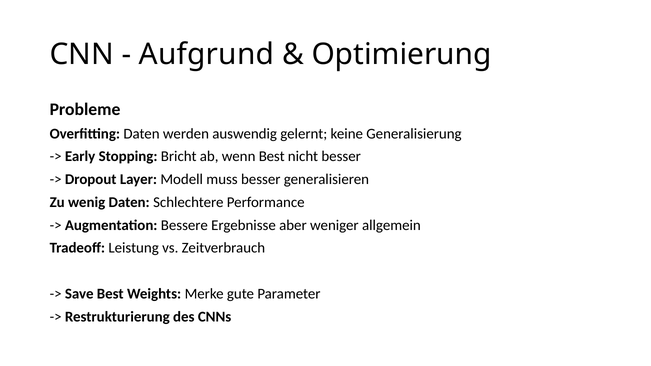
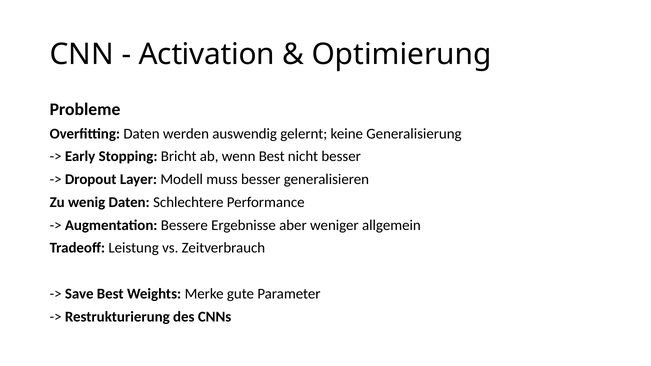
Aufgrund: Aufgrund -> Activation (207, 55)
